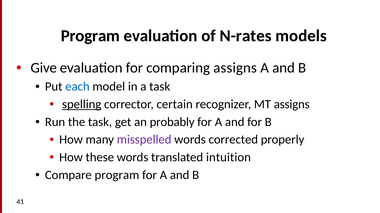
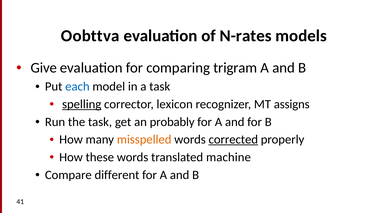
Program: Program -> Oobttva (90, 36)
comparing assigns: assigns -> trigram (235, 68)
certain: certain -> lexicon (175, 105)
misspelled colour: purple -> orange (144, 140)
corrected underline: none -> present (233, 140)
intuition: intuition -> machine (228, 158)
Compare program: program -> different (117, 176)
